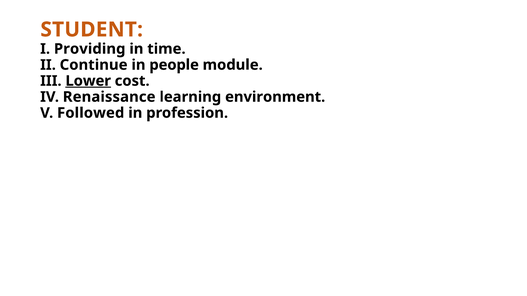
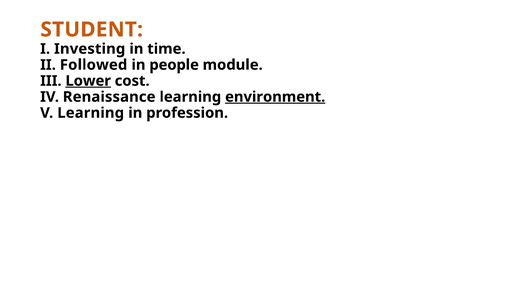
Providing: Providing -> Investing (90, 49)
Continue: Continue -> Followed (94, 65)
environment underline: none -> present (275, 97)
V Followed: Followed -> Learning (91, 113)
